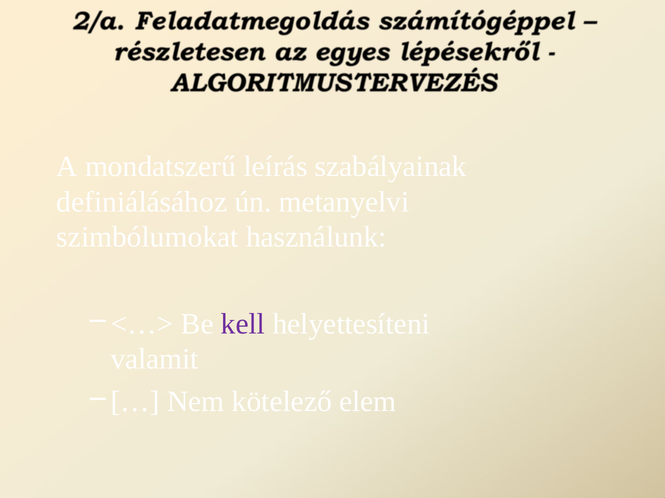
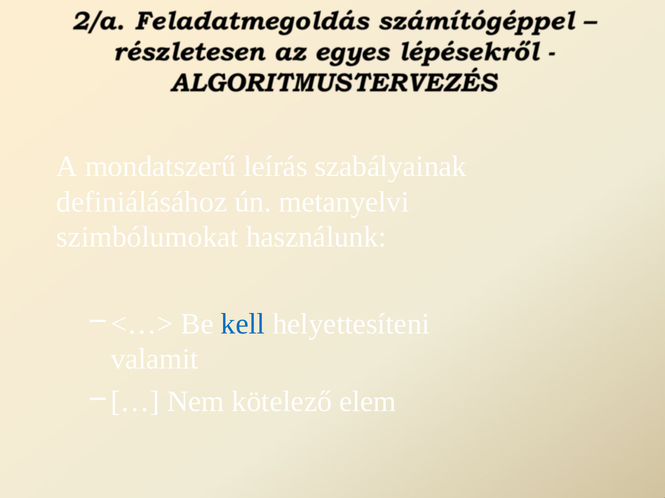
kell colour: purple -> blue (243, 324)
